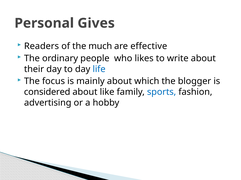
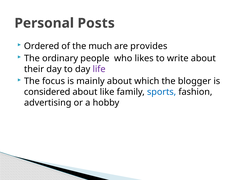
Gives: Gives -> Posts (96, 23)
Readers: Readers -> Ordered (42, 46)
effective: effective -> provides (149, 46)
life colour: blue -> purple (99, 69)
